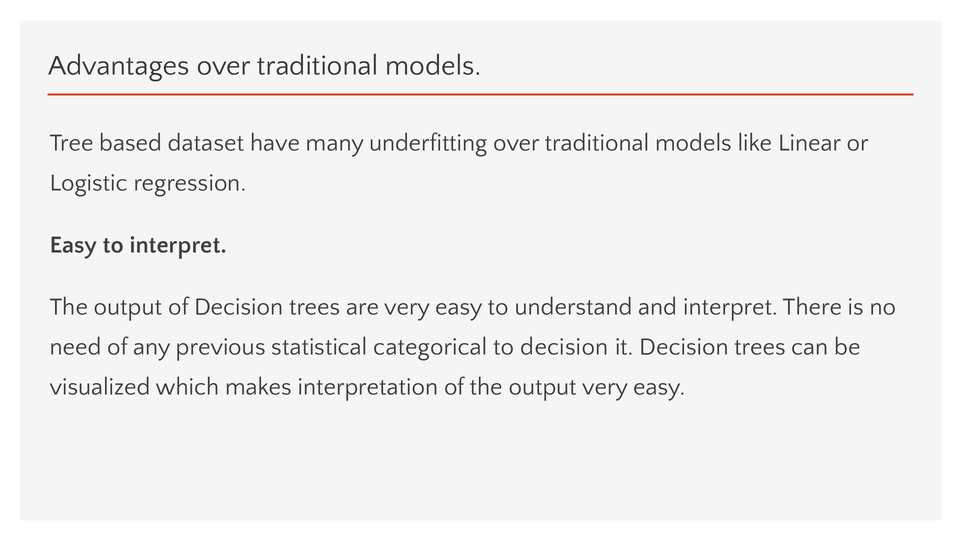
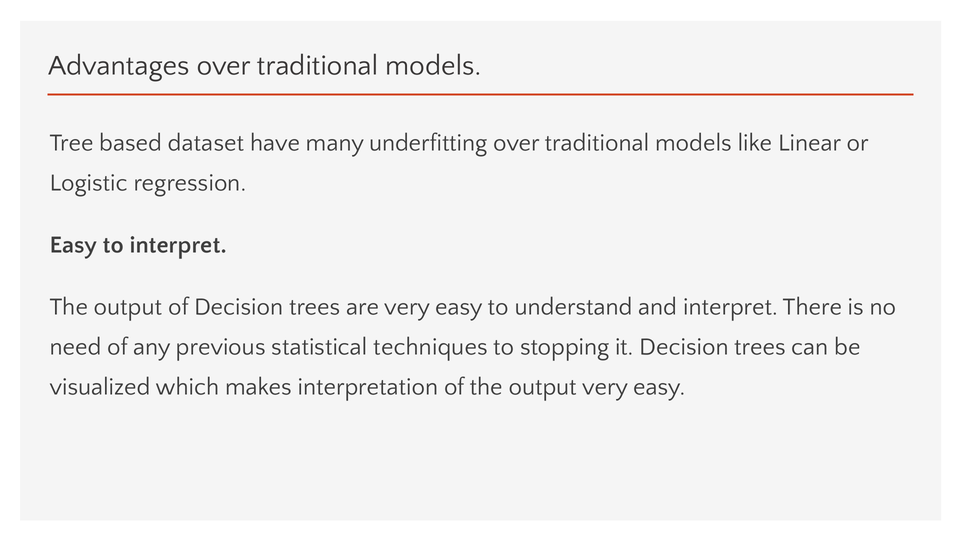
categorical: categorical -> techniques (431, 347)
to decision: decision -> stopping (565, 347)
